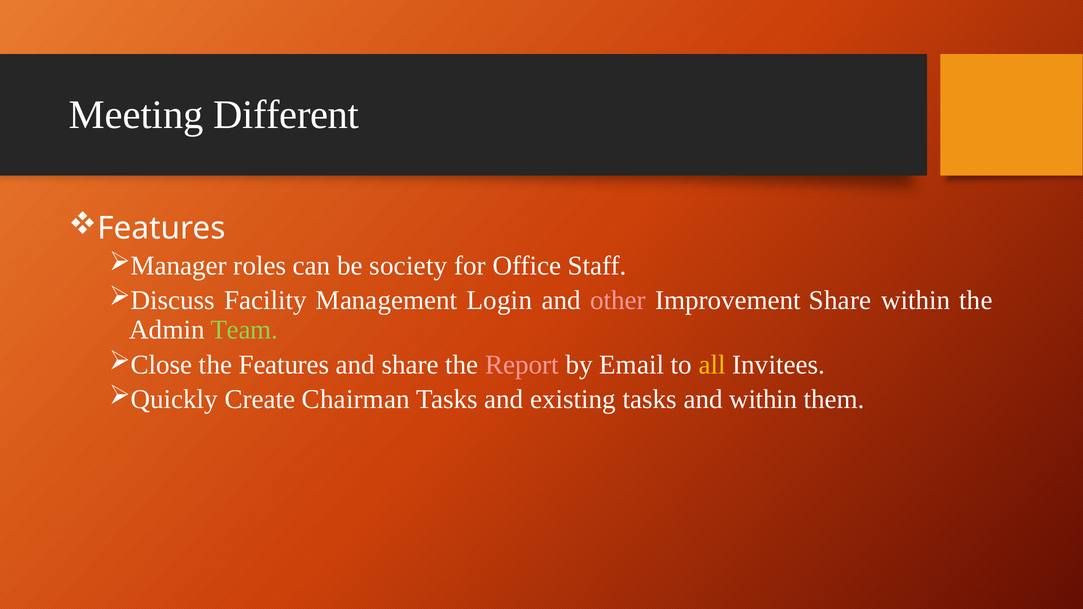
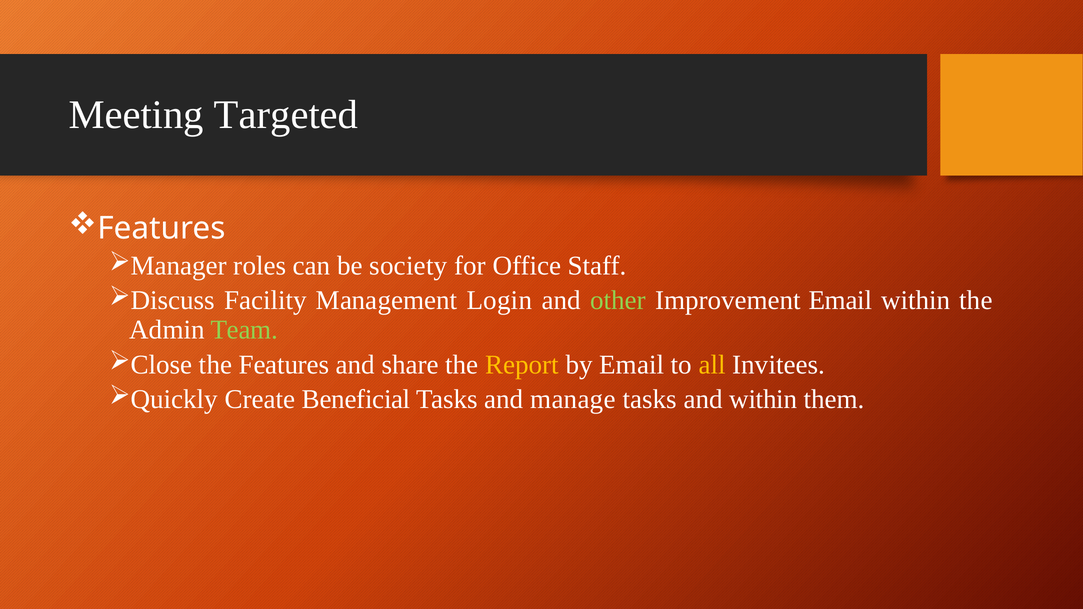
Different: Different -> Targeted (286, 115)
other colour: pink -> light green (618, 301)
Improvement Share: Share -> Email (840, 301)
Report colour: pink -> yellow (522, 365)
Chairman: Chairman -> Beneficial (356, 400)
existing: existing -> manage (573, 400)
